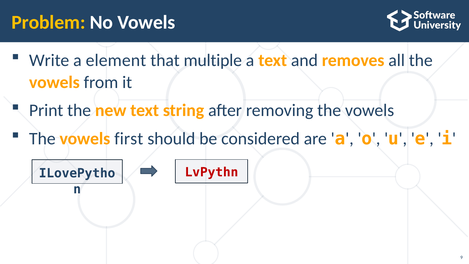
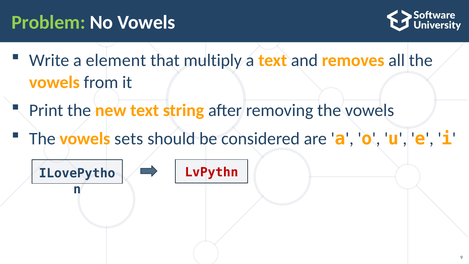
Problem colour: yellow -> light green (48, 22)
multiple: multiple -> multiply (213, 60)
first: first -> sets (129, 138)
